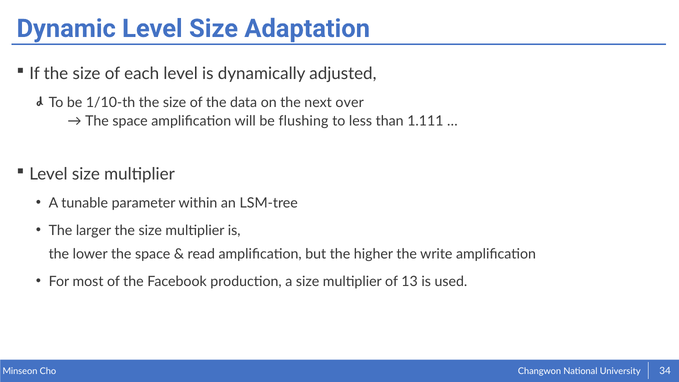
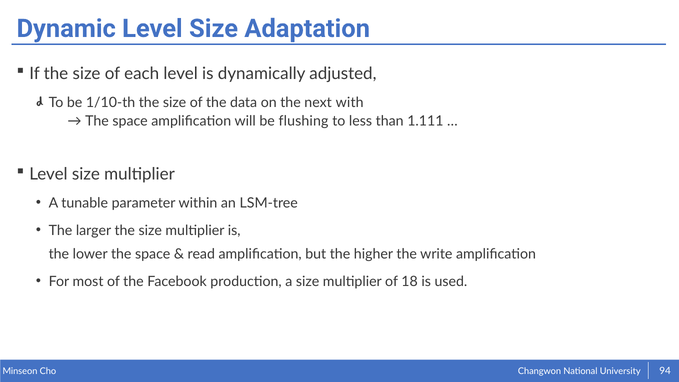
over: over -> with (350, 103)
13: 13 -> 18 (410, 282)
34: 34 -> 94 (665, 371)
